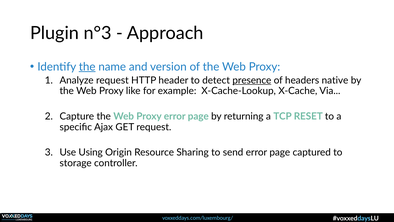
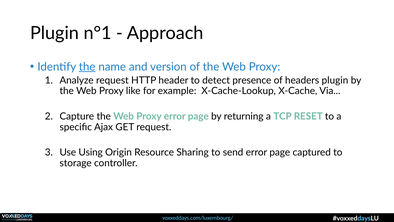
n°3: n°3 -> n°1 (98, 33)
presence underline: present -> none (252, 80)
headers native: native -> plugin (335, 80)
